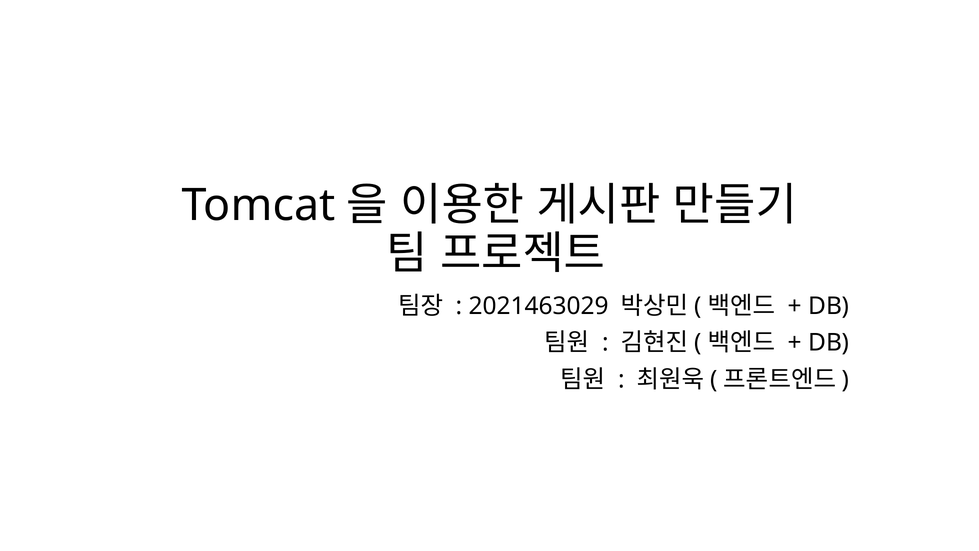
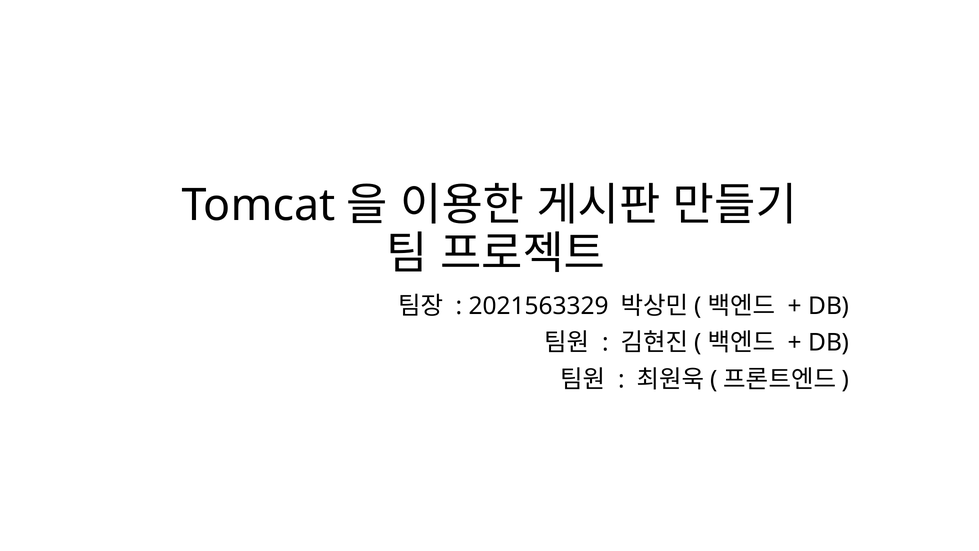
2021463029: 2021463029 -> 2021563329 (539, 306)
